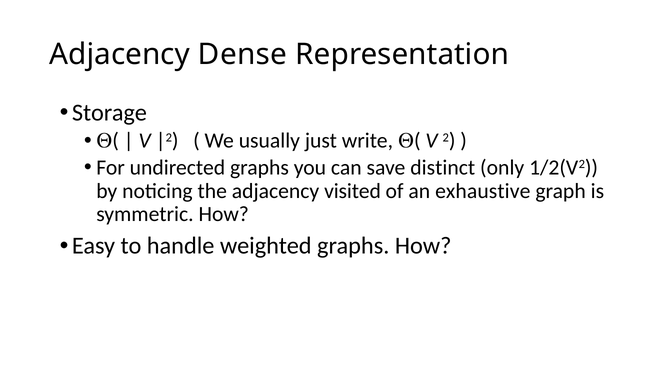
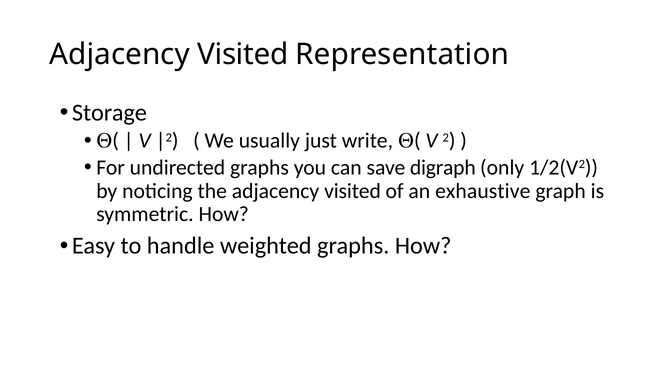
Dense: Dense -> Visited (243, 55)
distinct: distinct -> digraph (443, 168)
